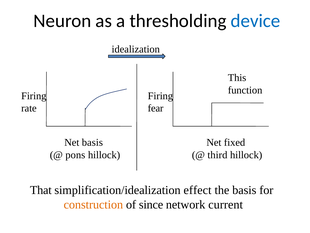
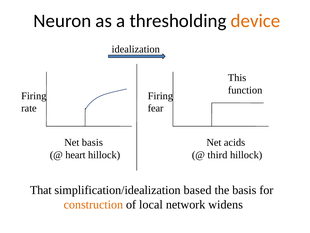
device colour: blue -> orange (256, 21)
fixed: fixed -> acids (235, 142)
pons: pons -> heart (75, 155)
effect: effect -> based (198, 190)
since: since -> local (151, 204)
current: current -> widens (226, 204)
